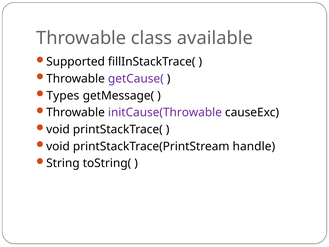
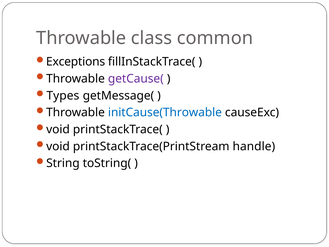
available: available -> common (215, 38)
Supported: Supported -> Exceptions (76, 62)
initCause(Throwable colour: purple -> blue (165, 112)
